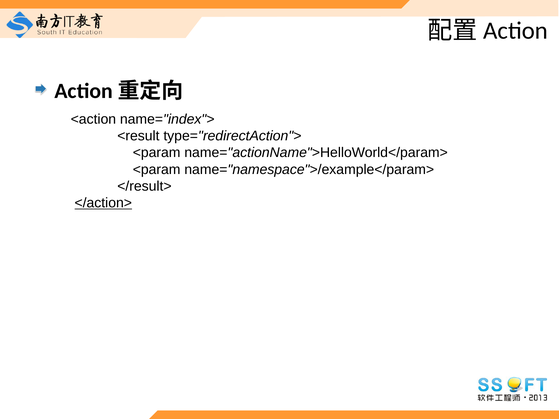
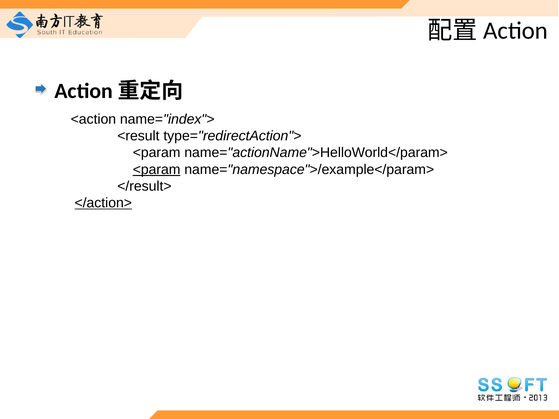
<param underline: none -> present (157, 170)
